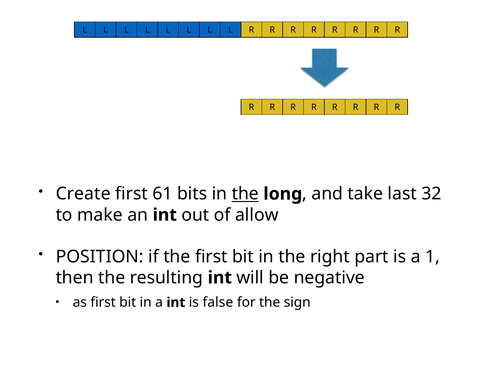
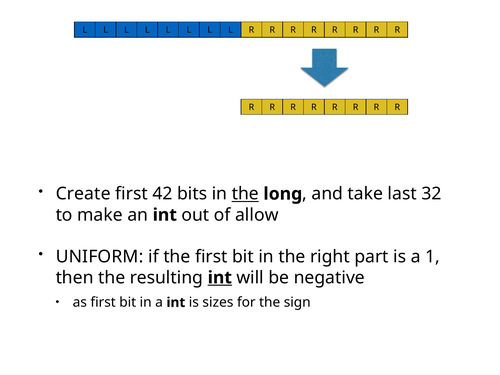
61: 61 -> 42 (162, 194)
POSITION: POSITION -> UNIFORM (100, 257)
int underline: none -> present (220, 278)
false: false -> sizes (218, 302)
